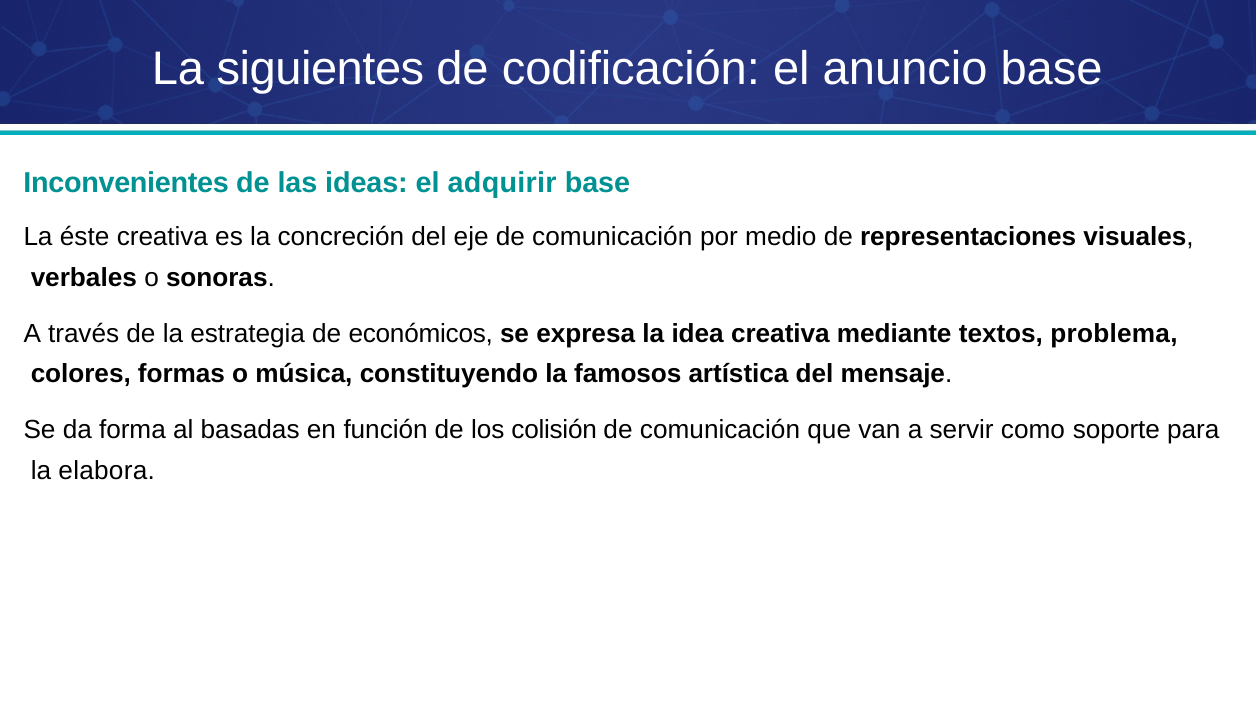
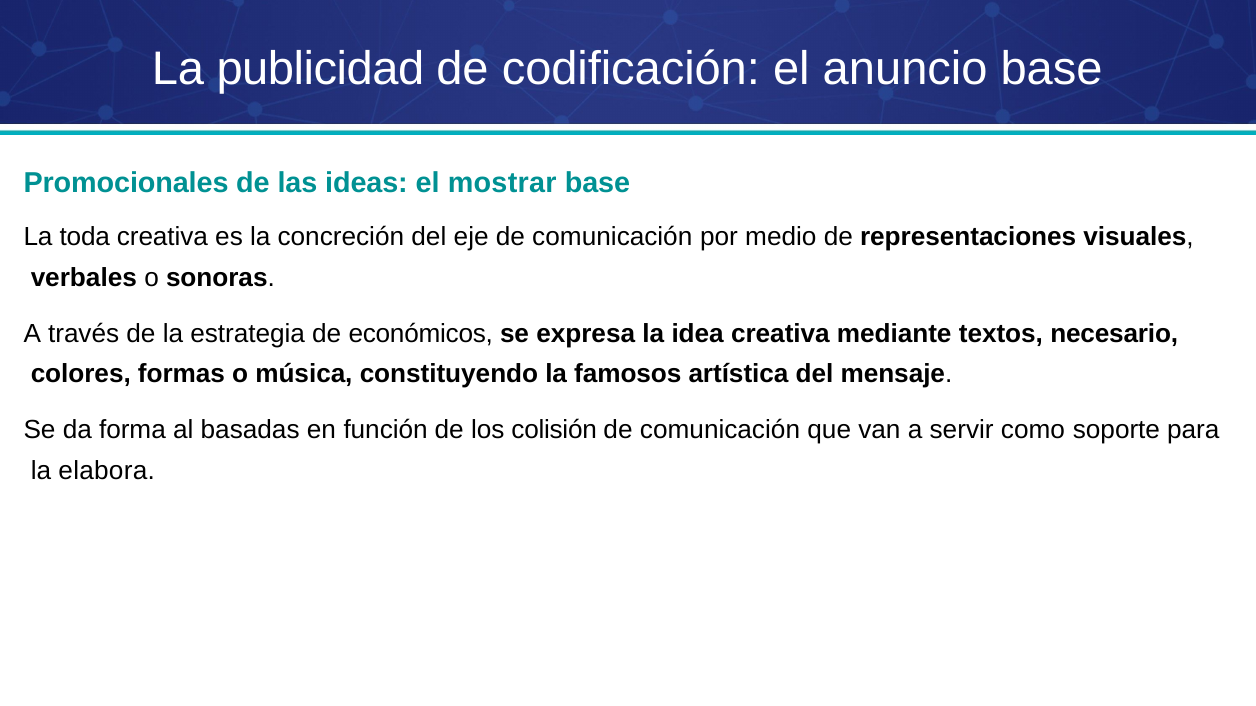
siguientes: siguientes -> publicidad (320, 69)
Inconvenientes: Inconvenientes -> Promocionales (126, 183)
adquirir: adquirir -> mostrar (502, 183)
éste: éste -> toda (85, 237)
problema: problema -> necesario (1114, 334)
